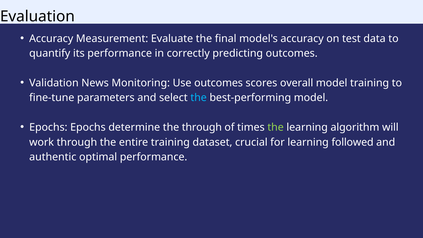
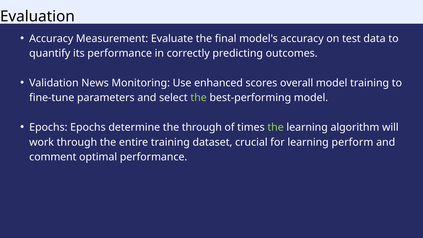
Use outcomes: outcomes -> enhanced (219, 83)
the colour: light blue -> light green (199, 98)
followed: followed -> perform (352, 142)
authentic: authentic -> comment (53, 157)
